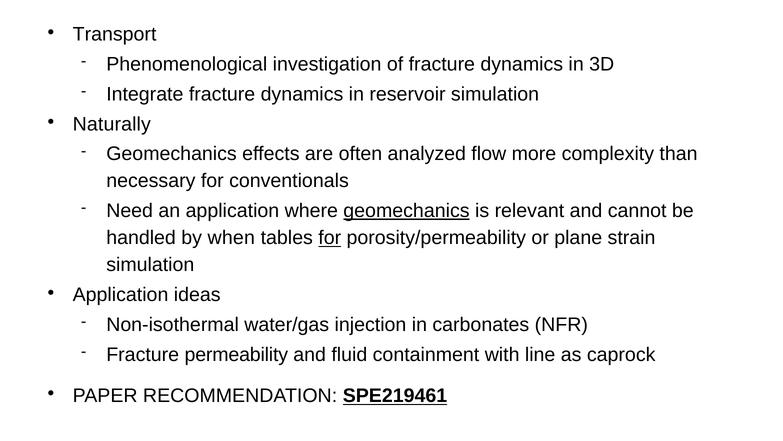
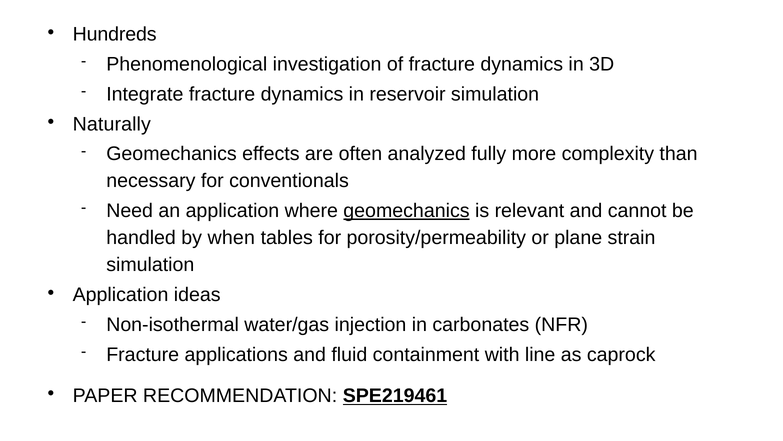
Transport: Transport -> Hundreds (115, 34)
flow: flow -> fully (489, 154)
for underline: present -> none (330, 238)
permeability: permeability -> applications (236, 354)
